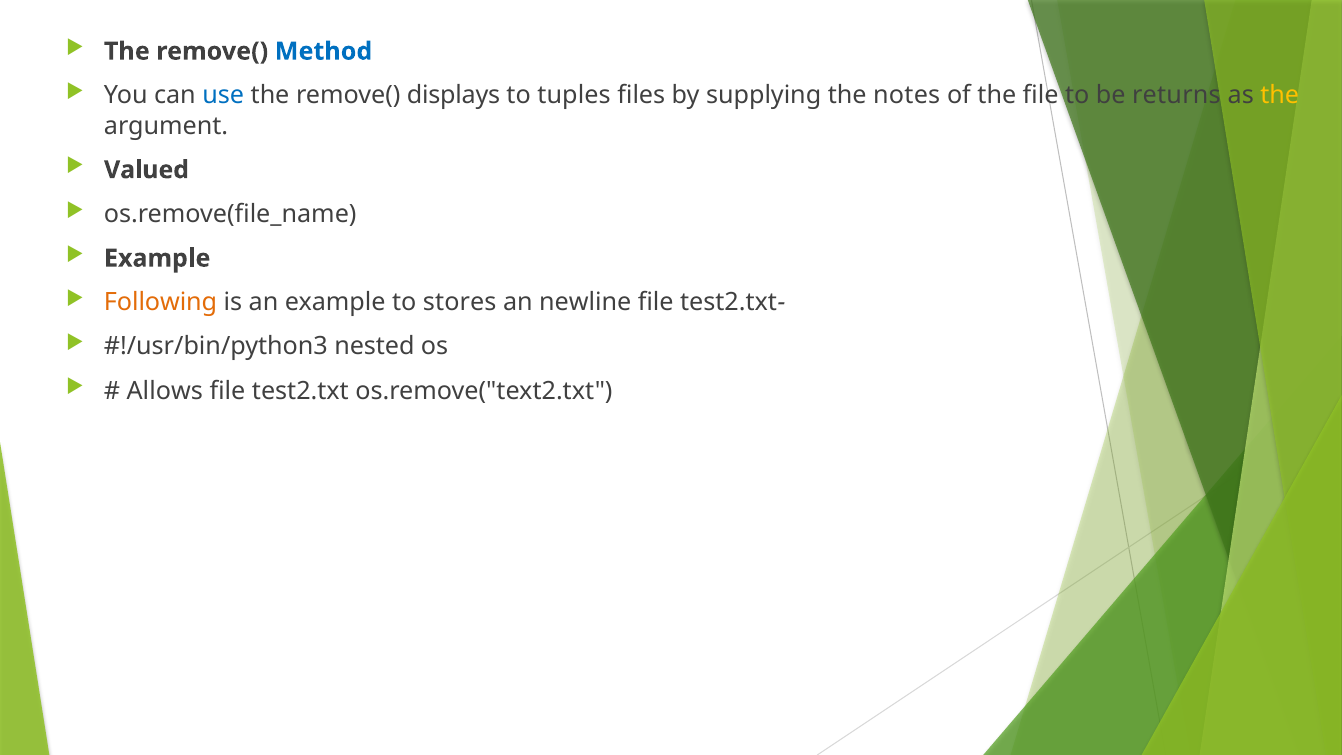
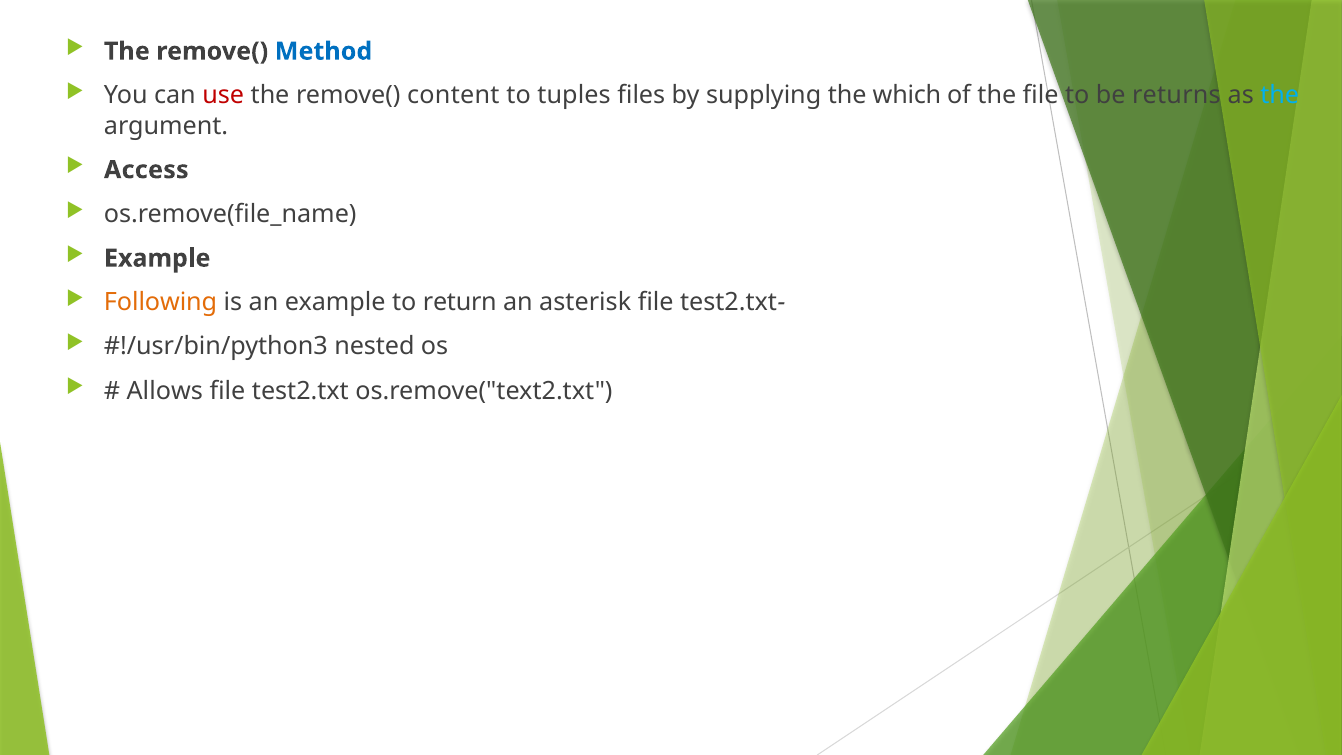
use colour: blue -> red (223, 96)
displays: displays -> content (453, 96)
notes: notes -> which (907, 96)
the colour: yellow -> light blue (1280, 96)
Valued: Valued -> Access (146, 170)
stores: stores -> return (460, 302)
newline: newline -> asterisk (585, 302)
